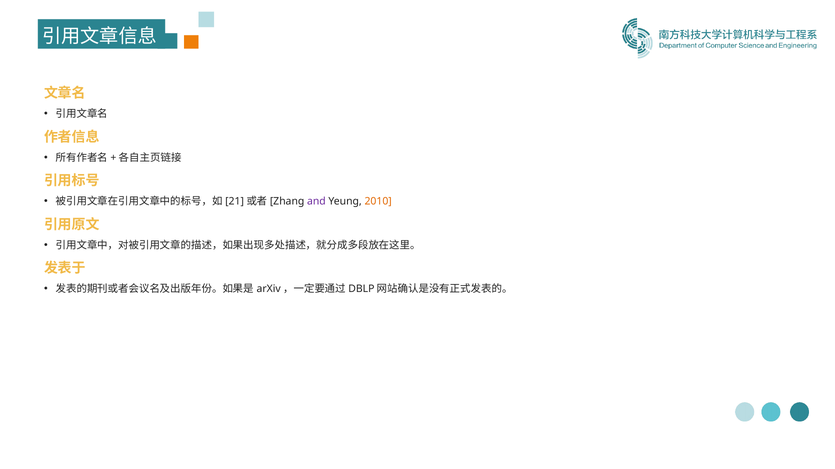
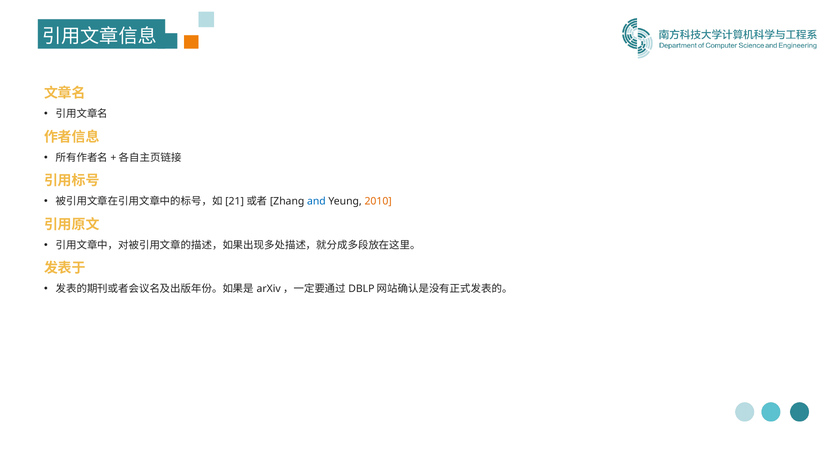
and colour: purple -> blue (316, 202)
